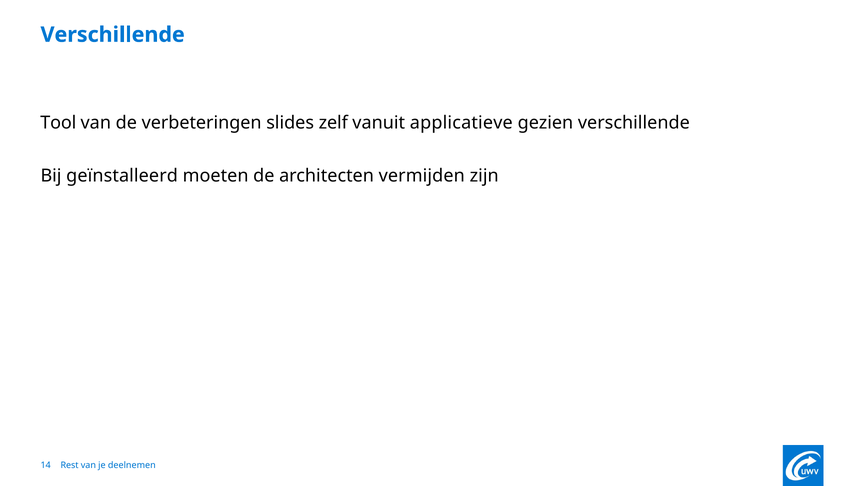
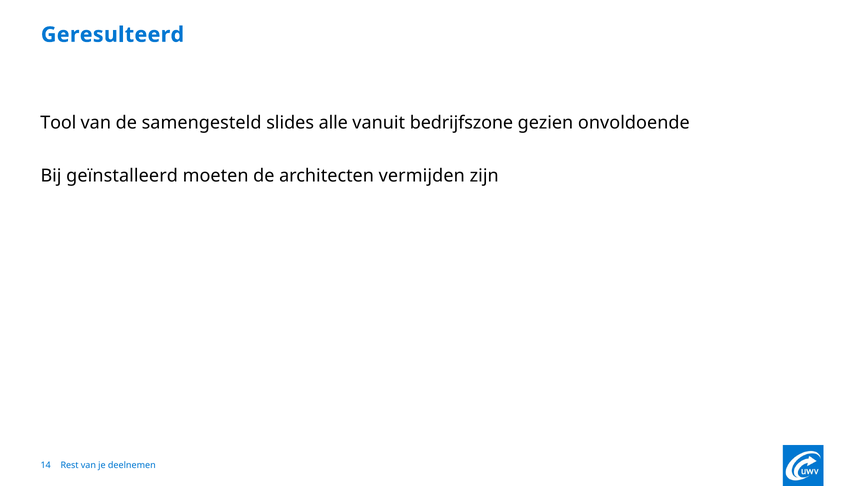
Verschillende: Verschillende -> Geresulteerd (112, 35)
verbeteringen: verbeteringen -> samengesteld (202, 123)
zelf: zelf -> alle (333, 123)
applicatieve: applicatieve -> bedrijfszone (461, 123)
gezien verschillende: verschillende -> onvoldoende (634, 123)
